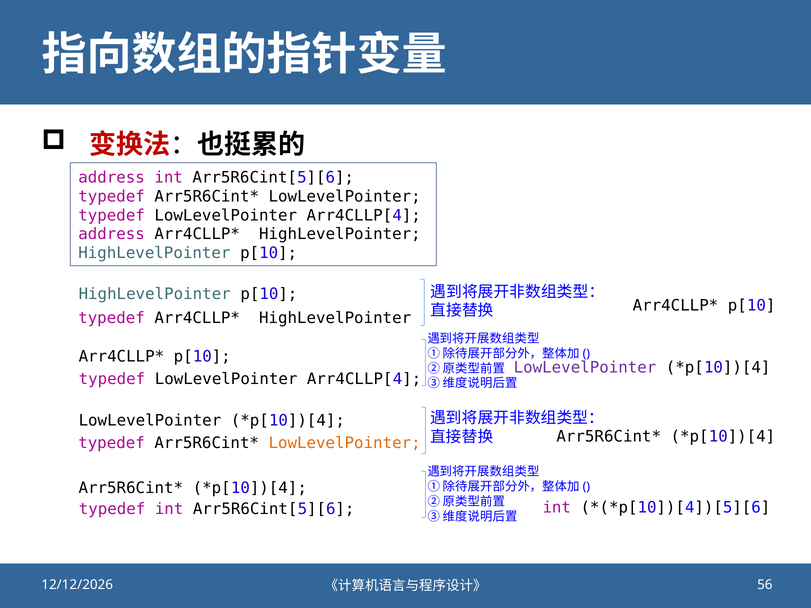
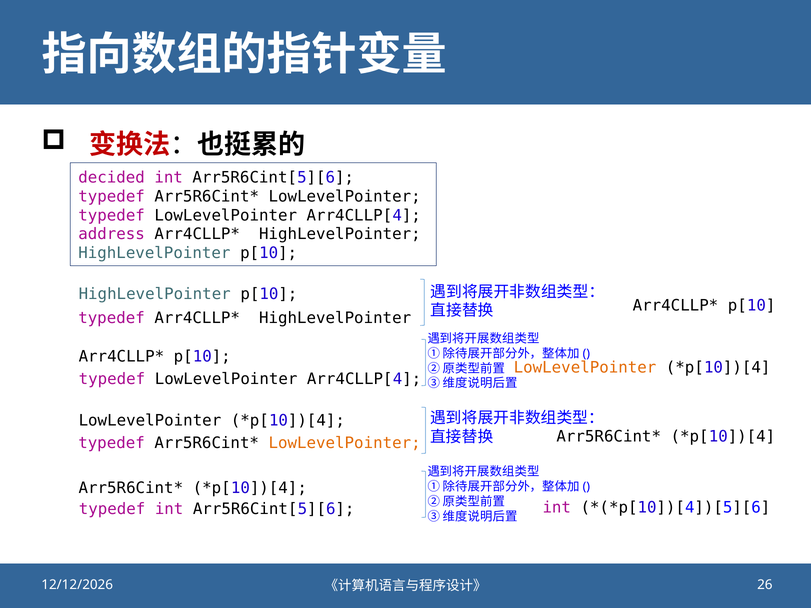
address: address -> decided (112, 178)
LowLevelPointer colour: purple -> orange (585, 368)
56: 56 -> 26 (765, 585)
